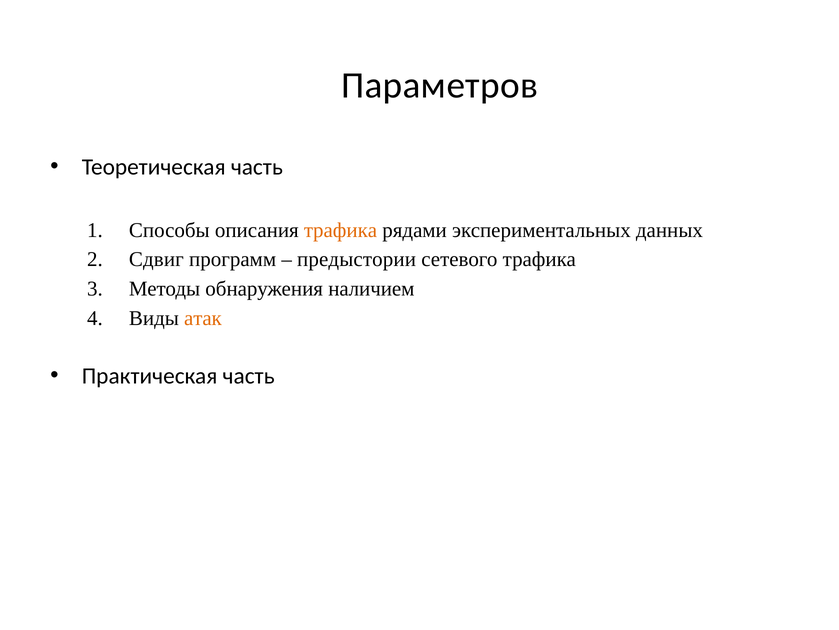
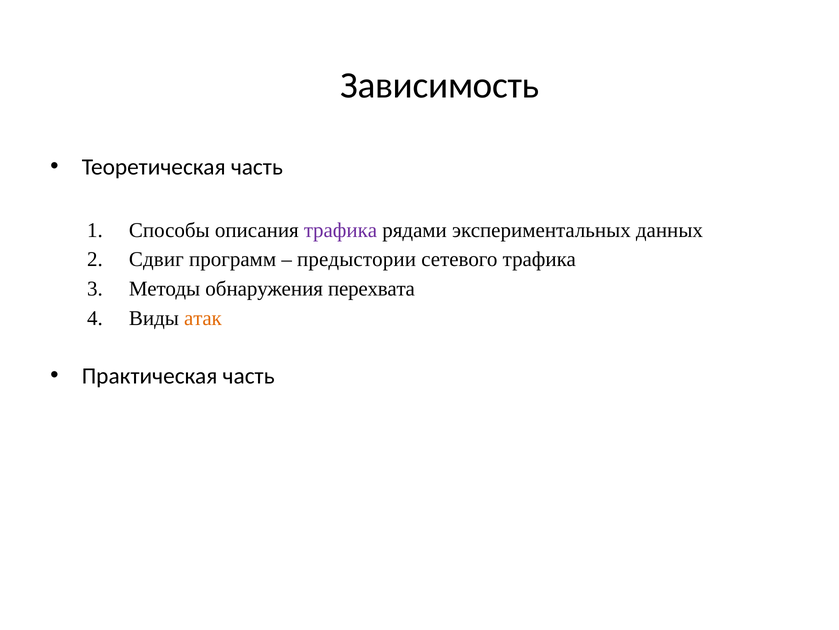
Параметров: Параметров -> Зависимость (440, 86)
трафика colour: orange -> purple (341, 230)
наличием: наличием -> перехвата (371, 289)
